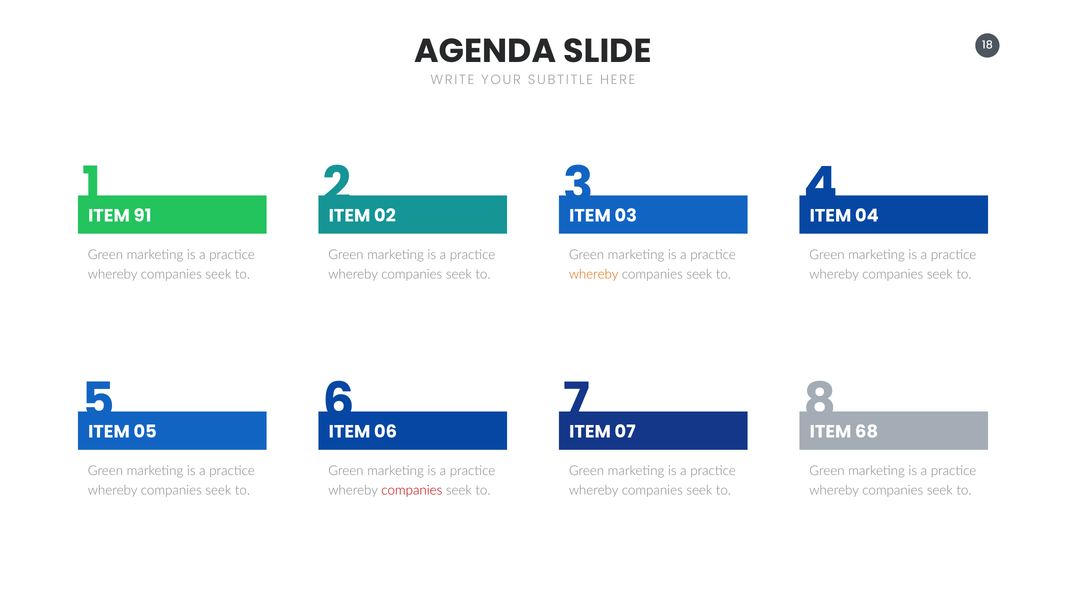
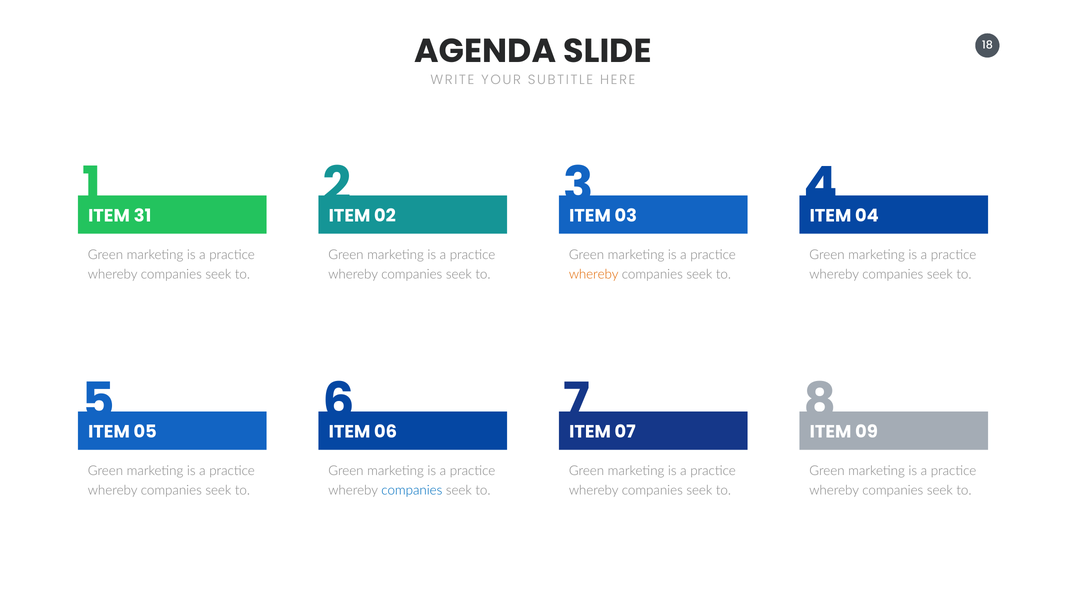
91: 91 -> 31 (143, 216)
68: 68 -> 09 (867, 432)
companies colour: red -> blue (412, 490)
